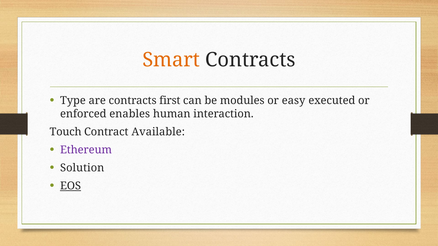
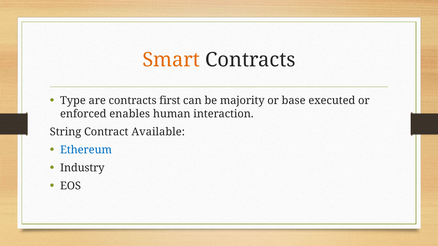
modules: modules -> majority (242, 101)
easy: easy -> base (294, 101)
Touch: Touch -> String (66, 132)
Ethereum colour: purple -> blue (86, 150)
Solution: Solution -> Industry (82, 168)
EOS underline: present -> none (71, 186)
